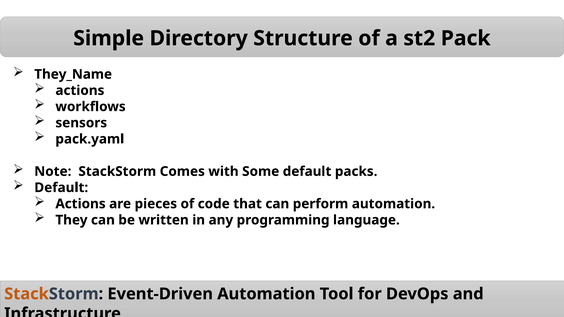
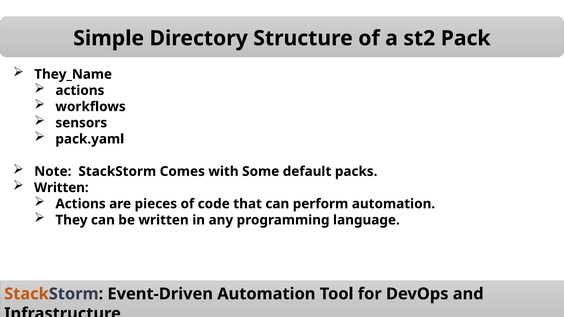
Default: Default -> Written (61, 188)
